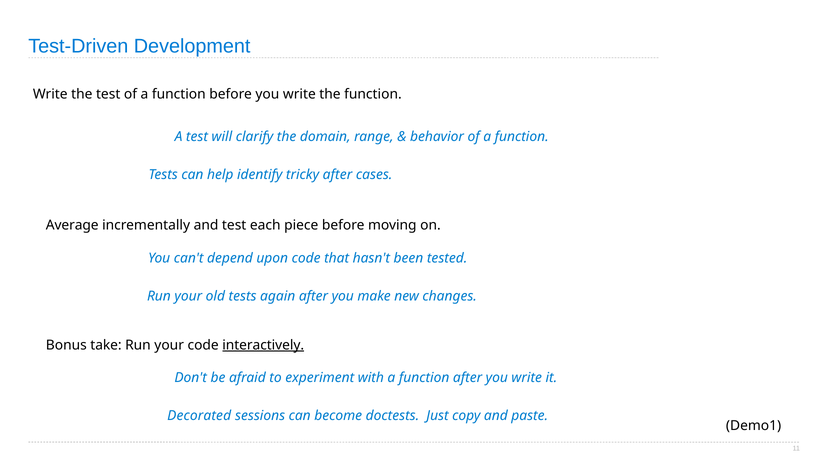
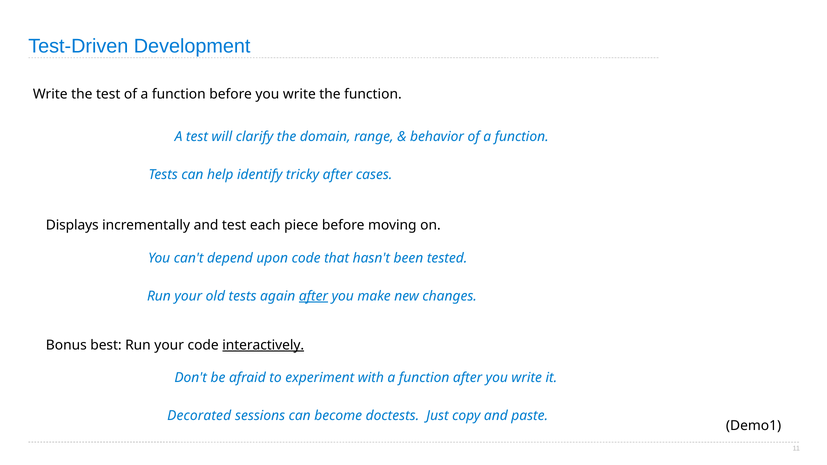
Average: Average -> Displays (72, 225)
after underline: none -> present (313, 296)
take: take -> best (106, 345)
